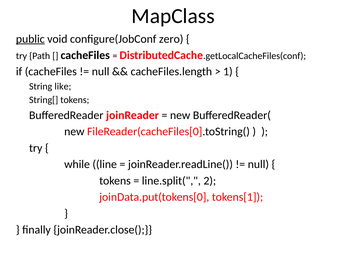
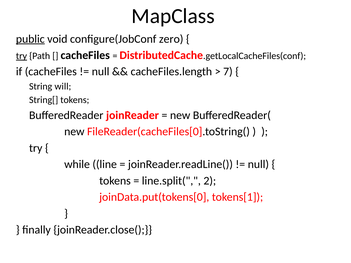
try underline: none -> present (21, 56)
1: 1 -> 7 (228, 72)
like: like -> will (63, 86)
